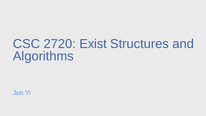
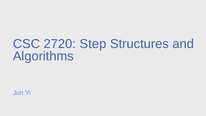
Exist: Exist -> Step (93, 44)
